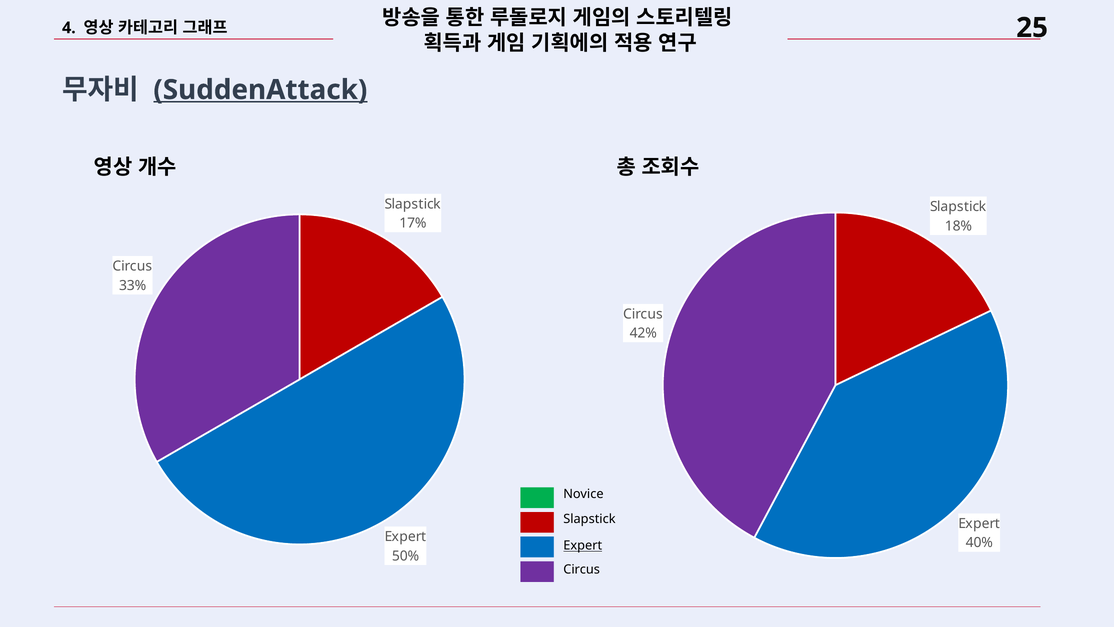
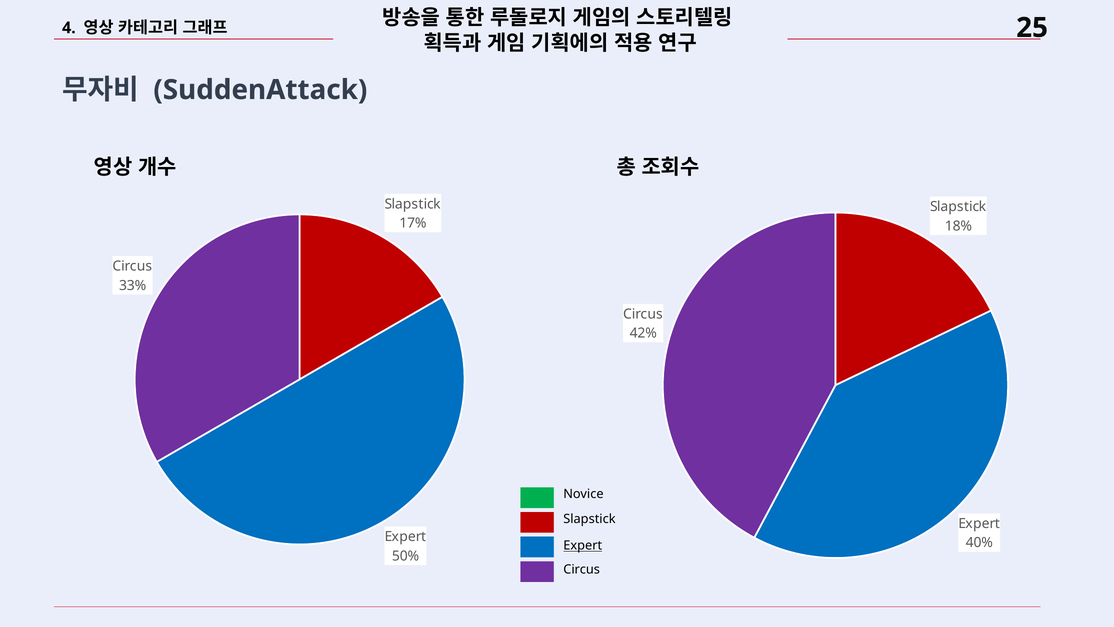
SuddenAttack underline: present -> none (260, 90)
